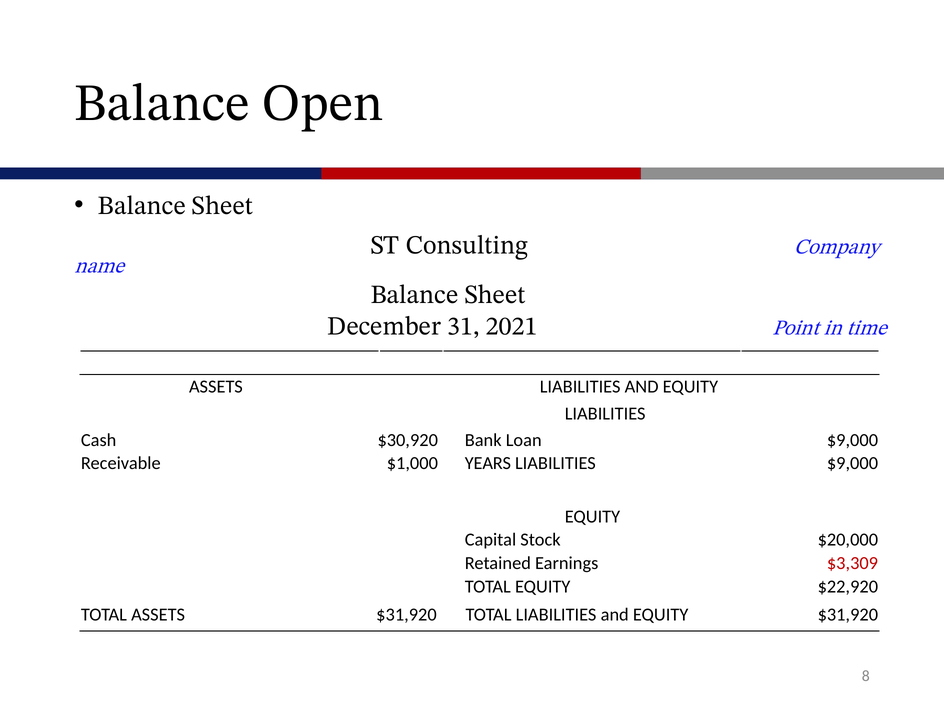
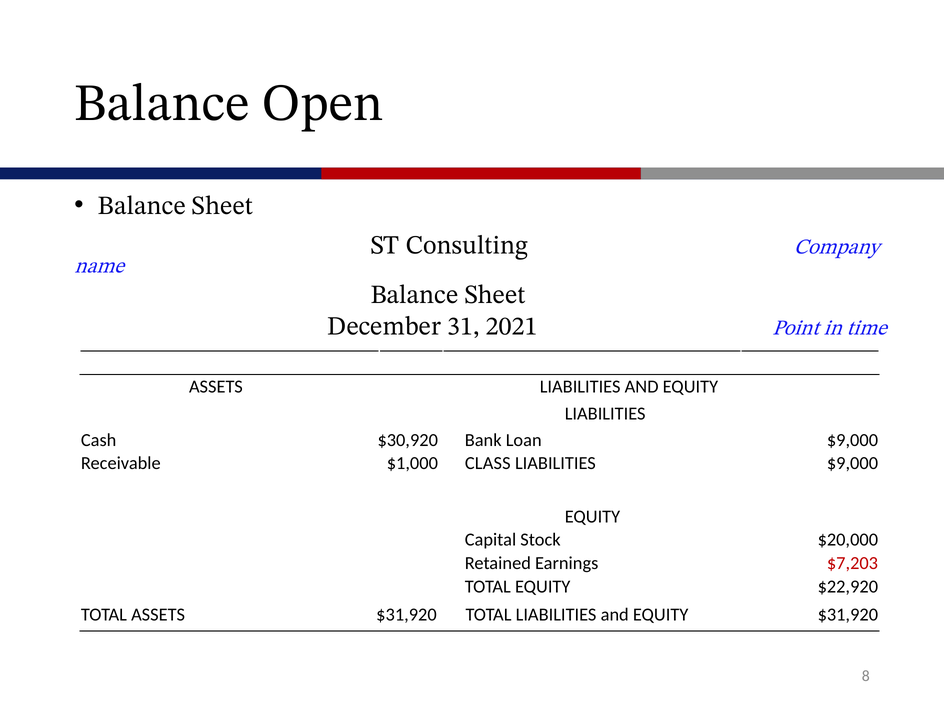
YEARS: YEARS -> CLASS (488, 463)
$3,309: $3,309 -> $7,203 (852, 563)
